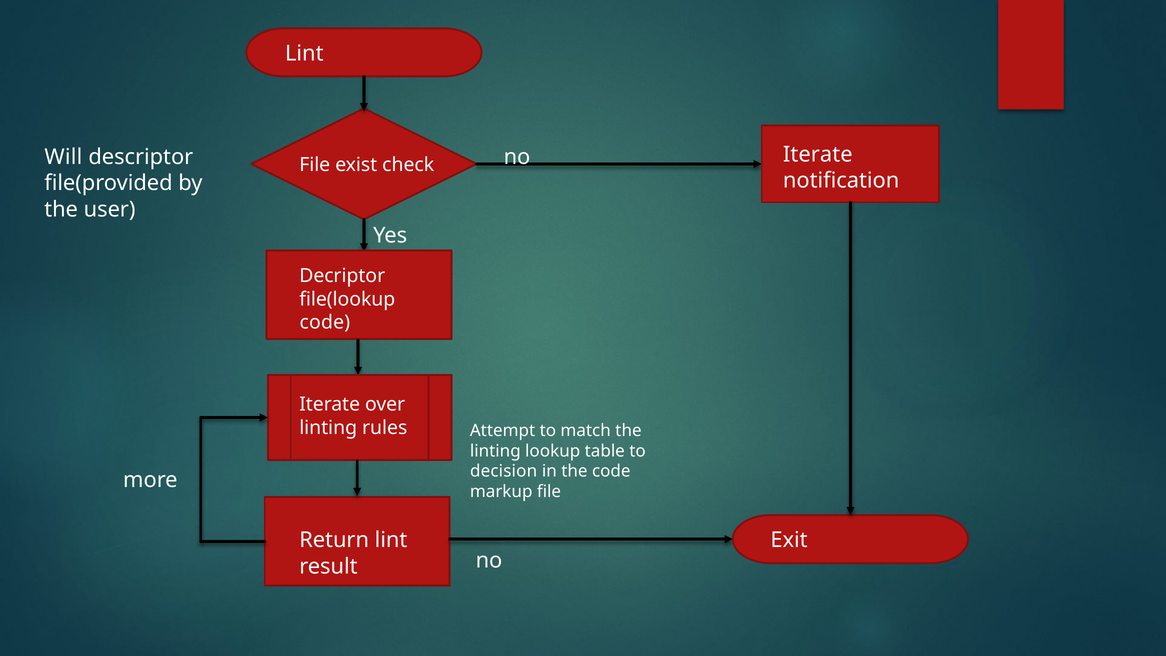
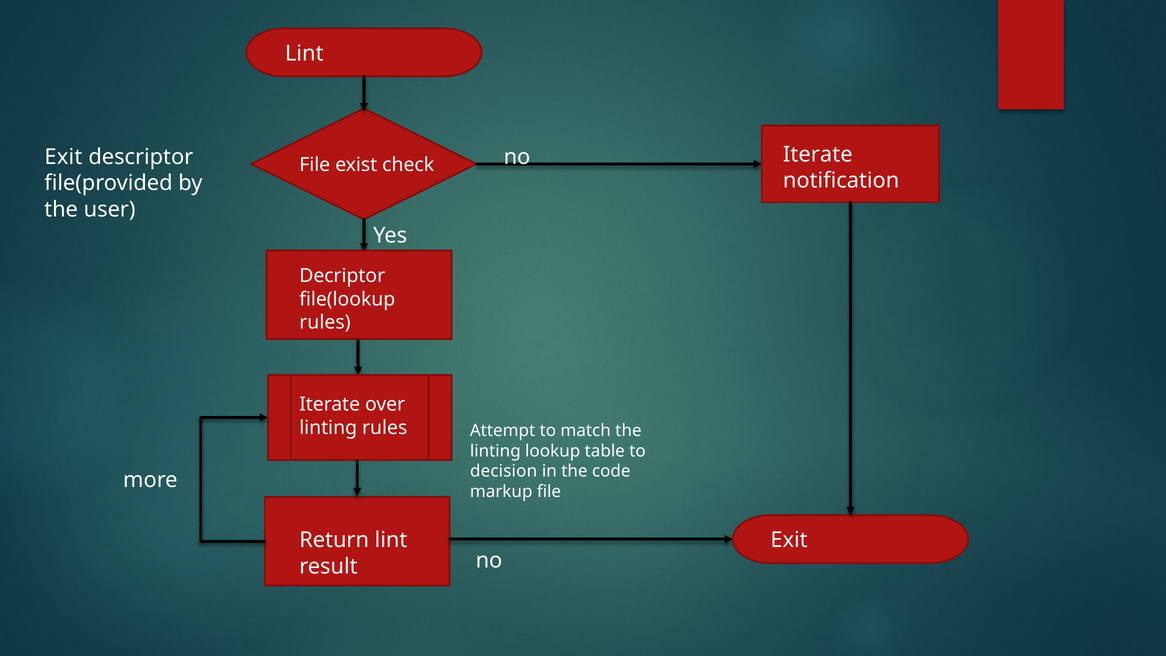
Will: Will -> Exit (63, 157)
code: code -> rules (325, 322)
